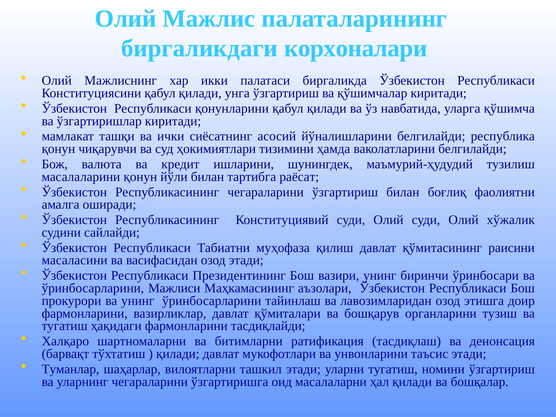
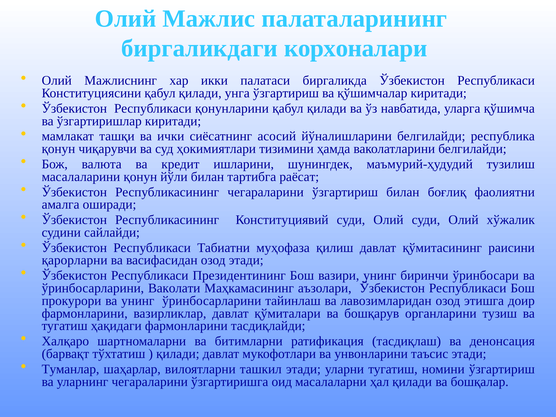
масаласини: масаласини -> қарорларни (75, 260)
Мажлиси: Мажлиси -> Ваколати (174, 288)
